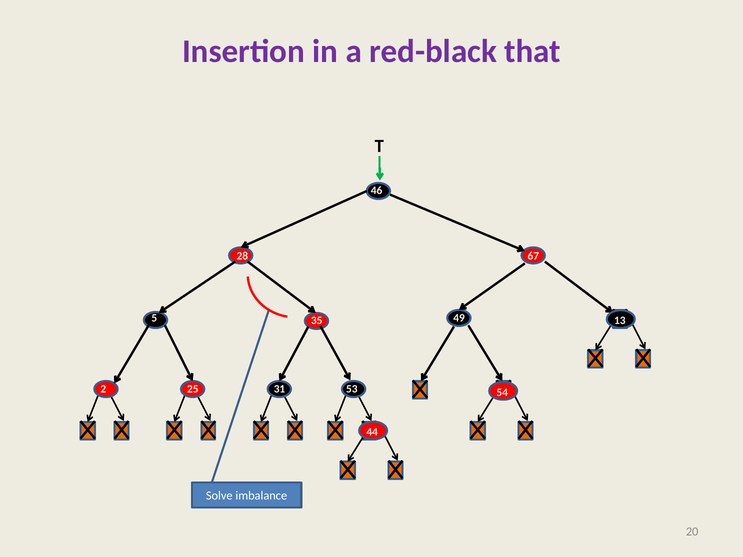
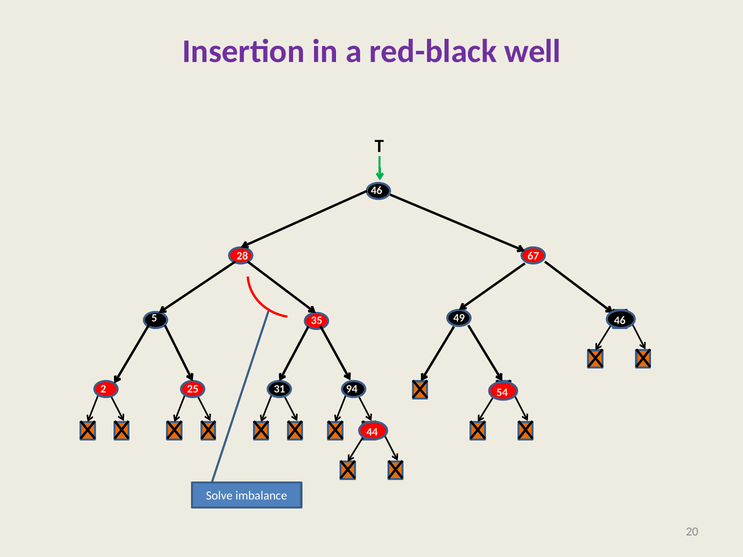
that: that -> well (533, 51)
49 13: 13 -> 46 (620, 321)
53: 53 -> 94 (352, 389)
